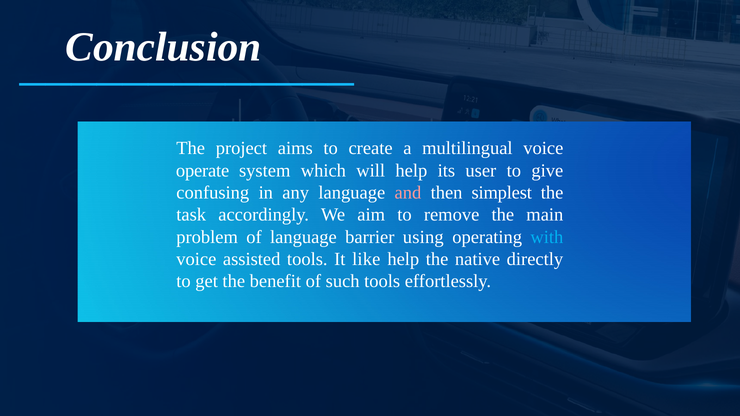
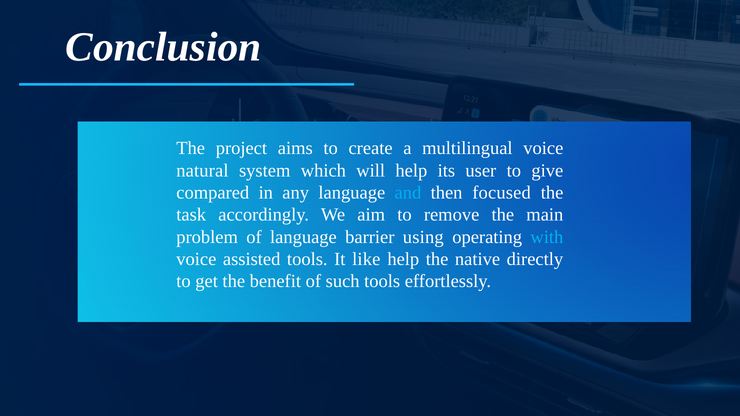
operate: operate -> natural (202, 171)
confusing: confusing -> compared (213, 193)
and colour: pink -> light blue (408, 193)
simplest: simplest -> focused (502, 193)
